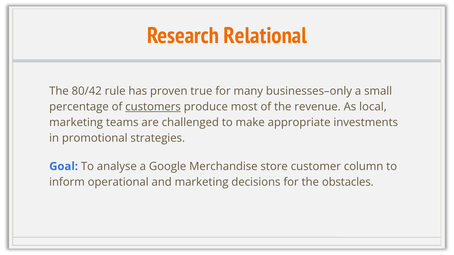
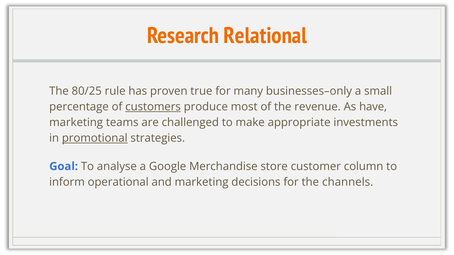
80/42: 80/42 -> 80/25 (87, 91)
local: local -> have (373, 107)
promotional underline: none -> present (95, 138)
obstacles: obstacles -> channels (348, 182)
